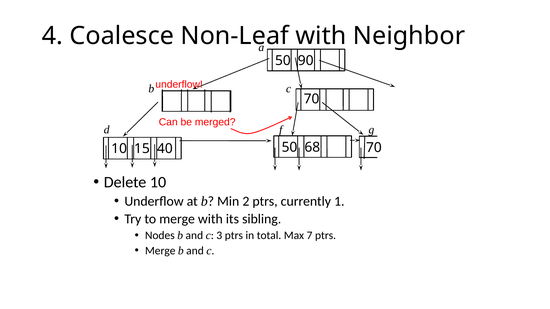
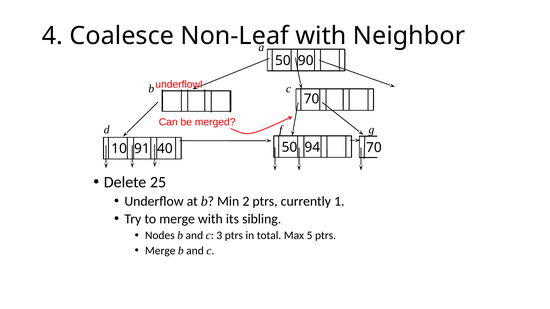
68: 68 -> 94 (312, 147)
15: 15 -> 91 (142, 149)
Delete 10: 10 -> 25 (158, 183)
7: 7 -> 5 (310, 236)
